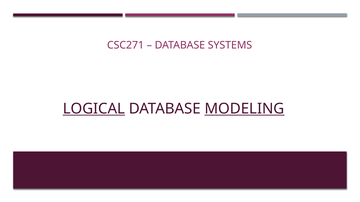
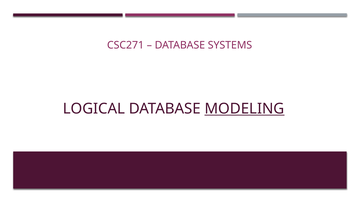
LOGICAL underline: present -> none (94, 109)
